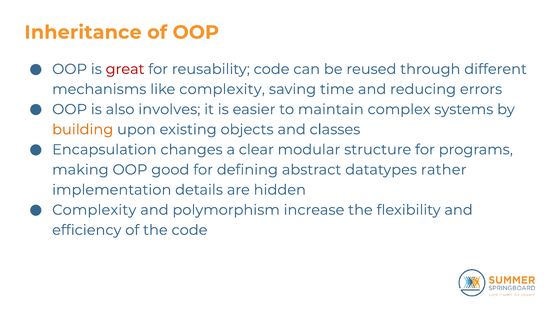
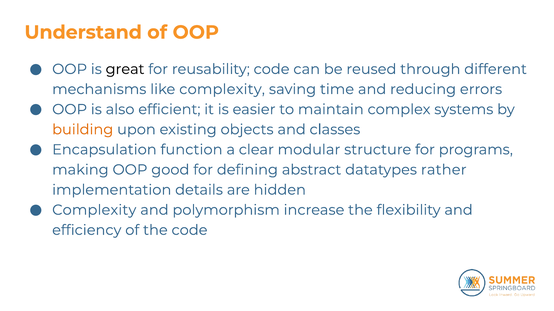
Inheritance: Inheritance -> Understand (83, 32)
great colour: red -> black (125, 69)
involves: involves -> efficient (169, 110)
changes: changes -> function (191, 150)
